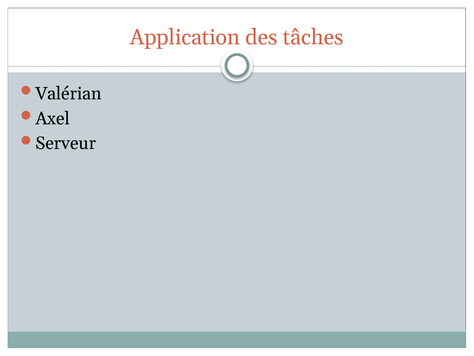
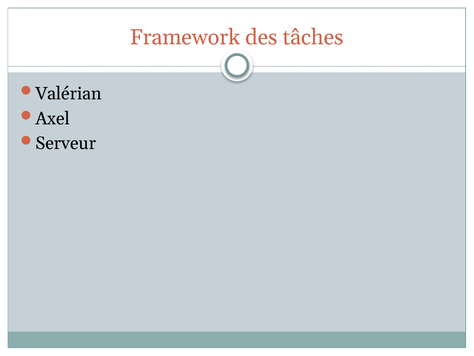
Application: Application -> Framework (185, 37)
